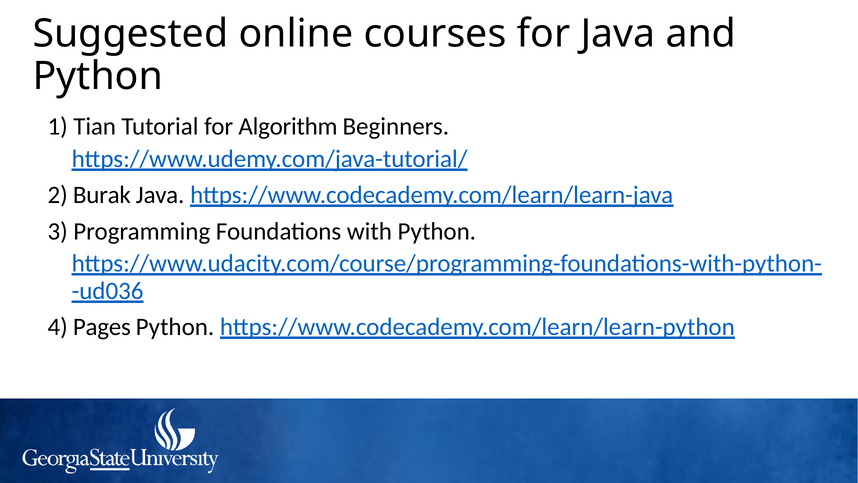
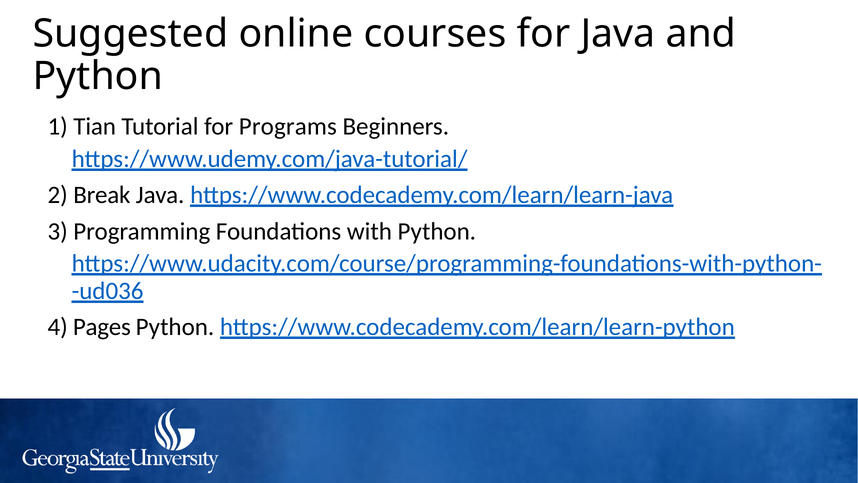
Algorithm: Algorithm -> Programs (288, 127)
Burak: Burak -> Break (102, 195)
